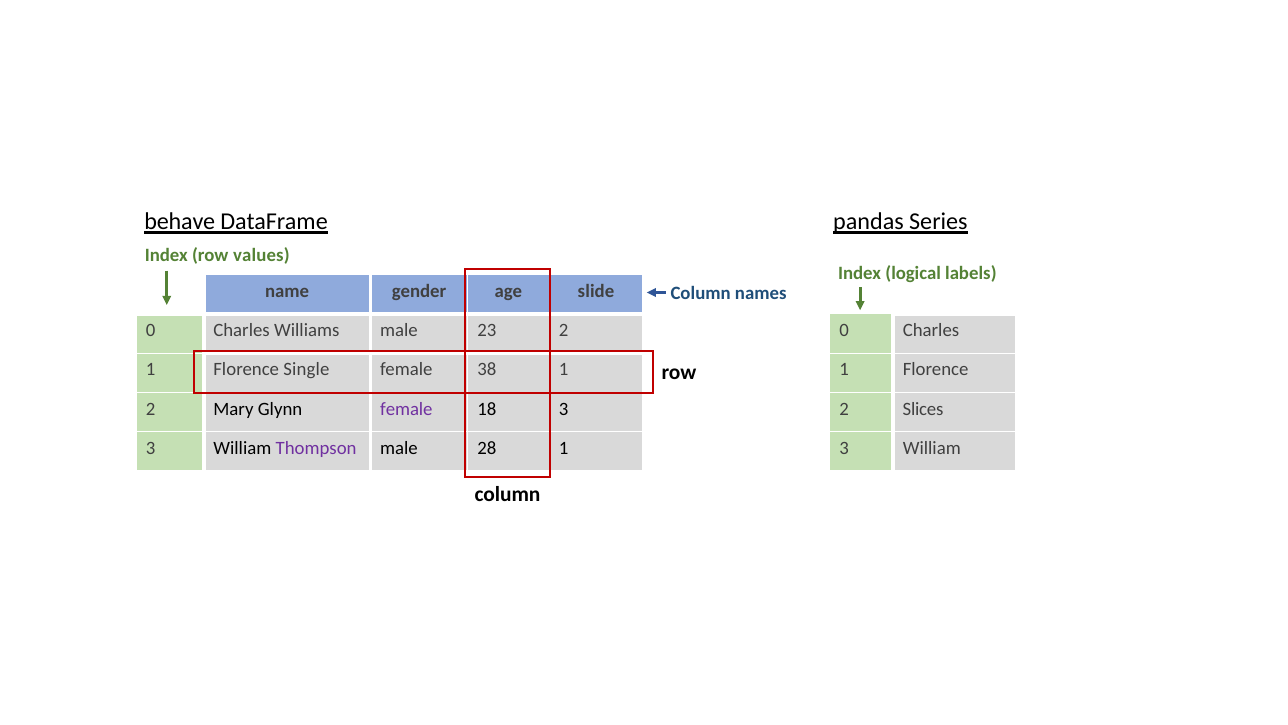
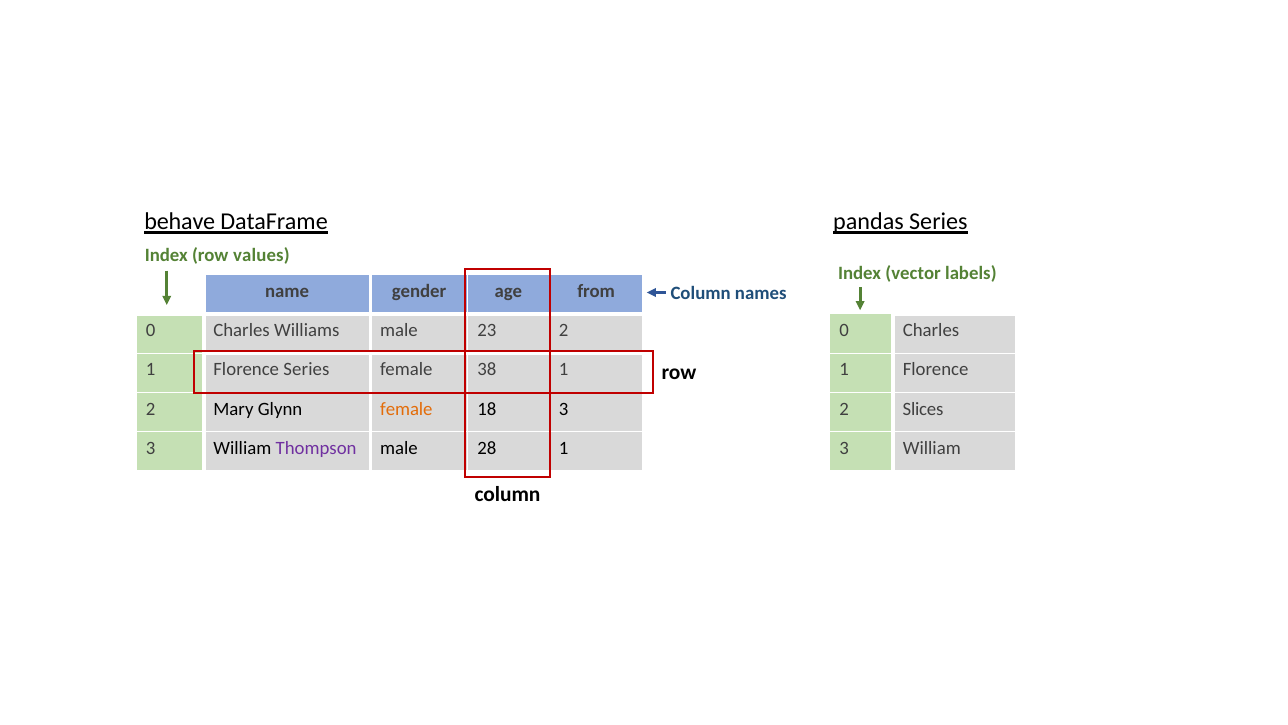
logical: logical -> vector (913, 273)
slide: slide -> from (596, 291)
Florence Single: Single -> Series (306, 369)
female colour: purple -> orange (406, 409)
